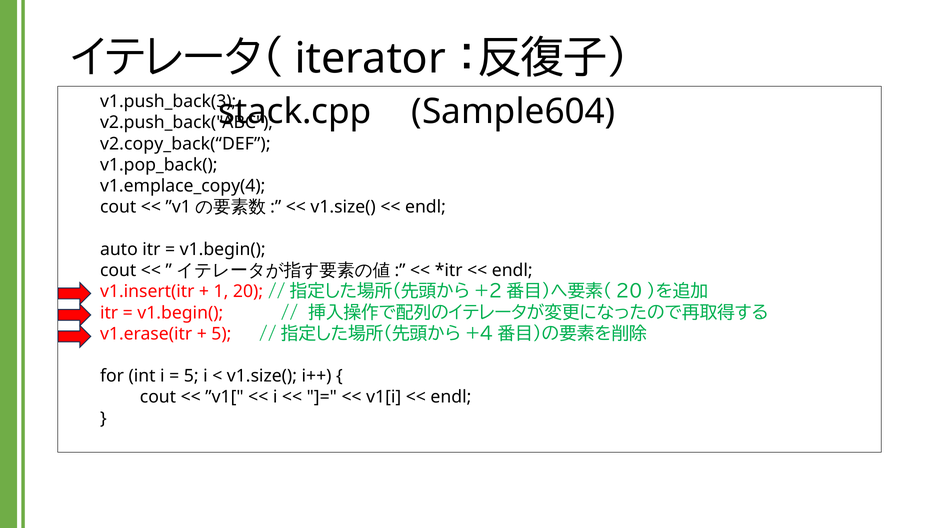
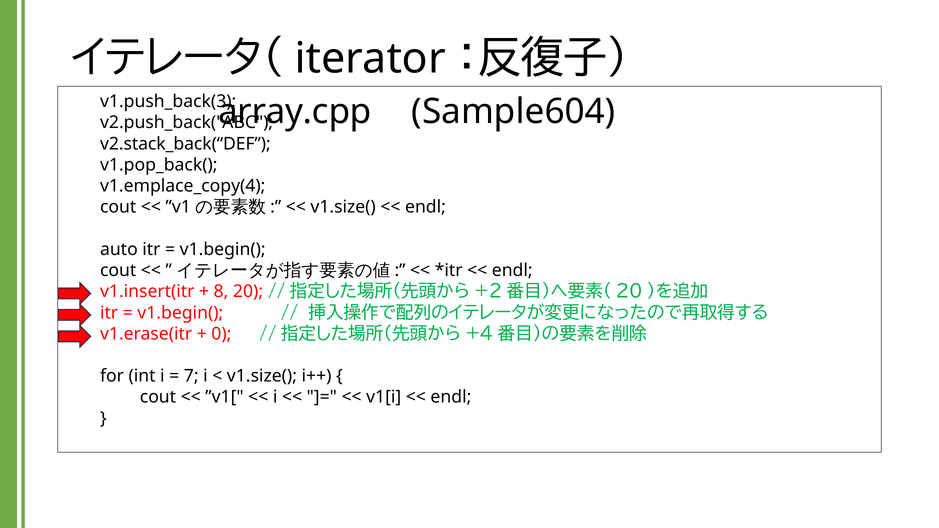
stack.cpp: stack.cpp -> array.cpp (295, 112)
v2.copy_back(“DEF: v2.copy_back(“DEF -> v2.stack_back(“DEF (185, 144)
1: 1 -> 8 (221, 292)
5: 5 -> 0 (221, 334)
5: 5 -> 7 (191, 376)
